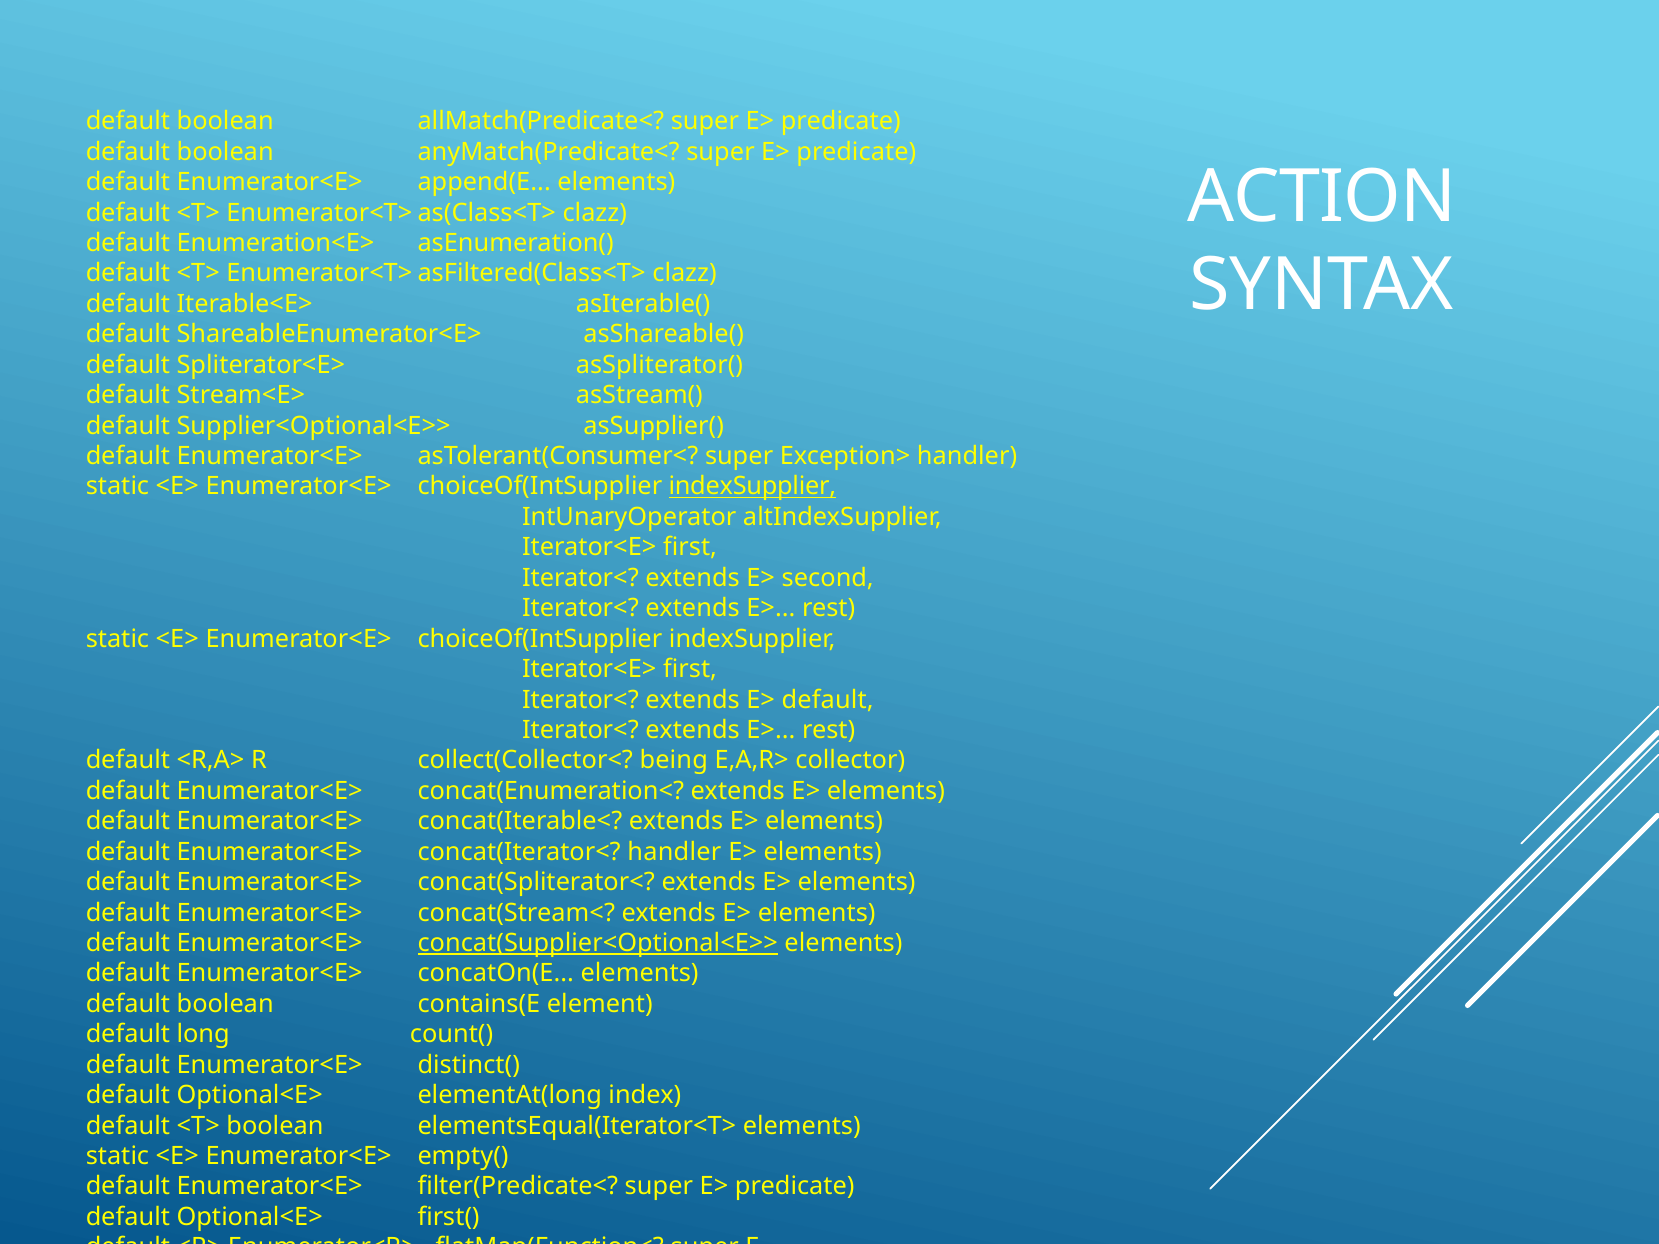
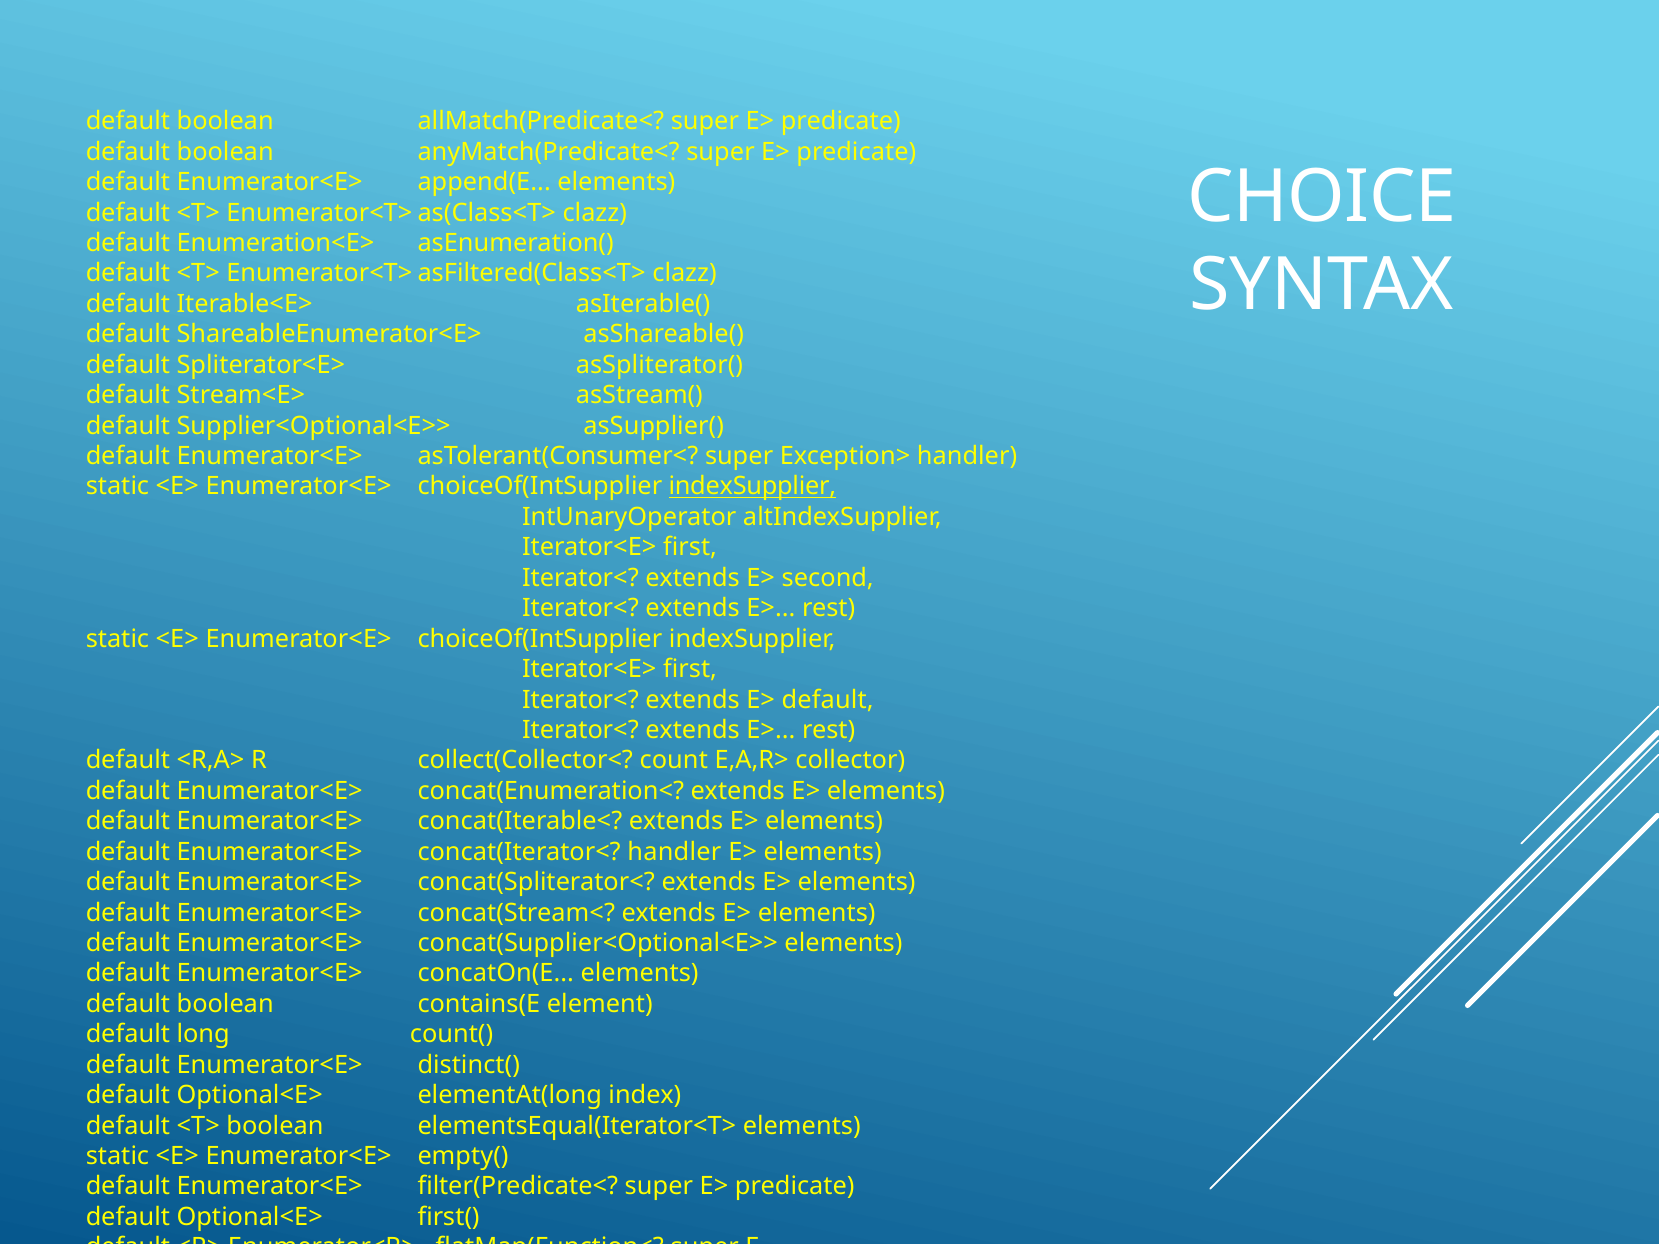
ACTION: ACTION -> CHOICE (1322, 197)
collect(Collector< being: being -> count (674, 761)
concat(Supplier<Optional<E>> underline: present -> none (598, 943)
